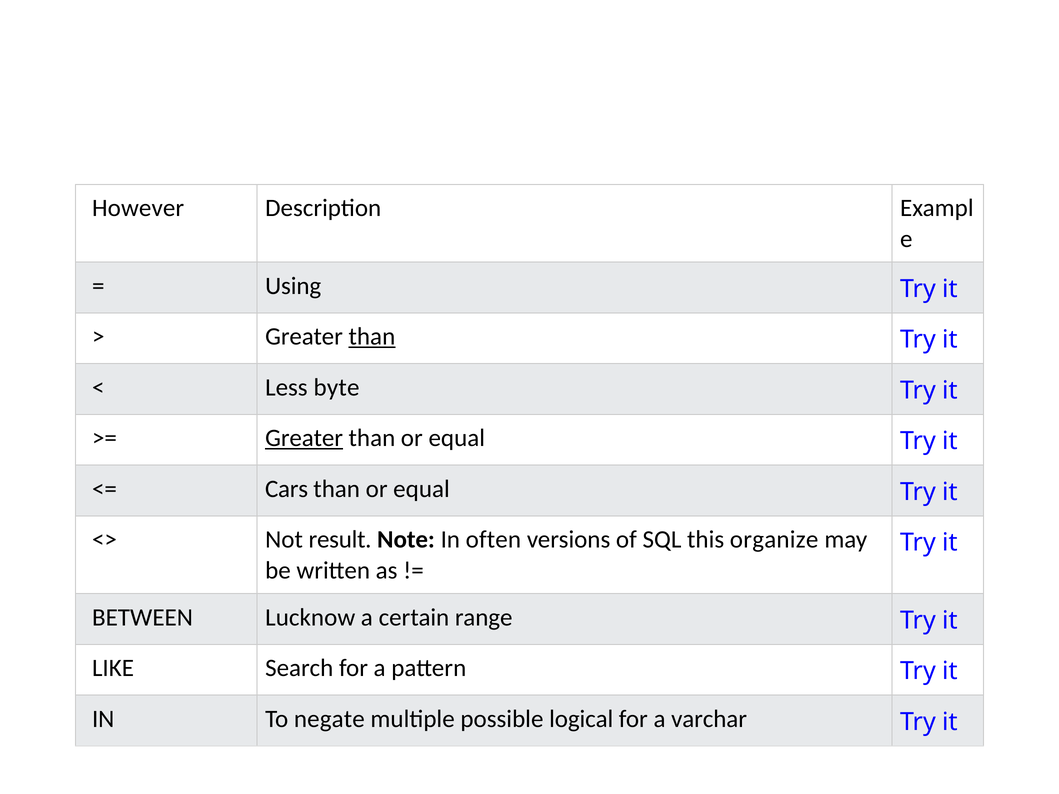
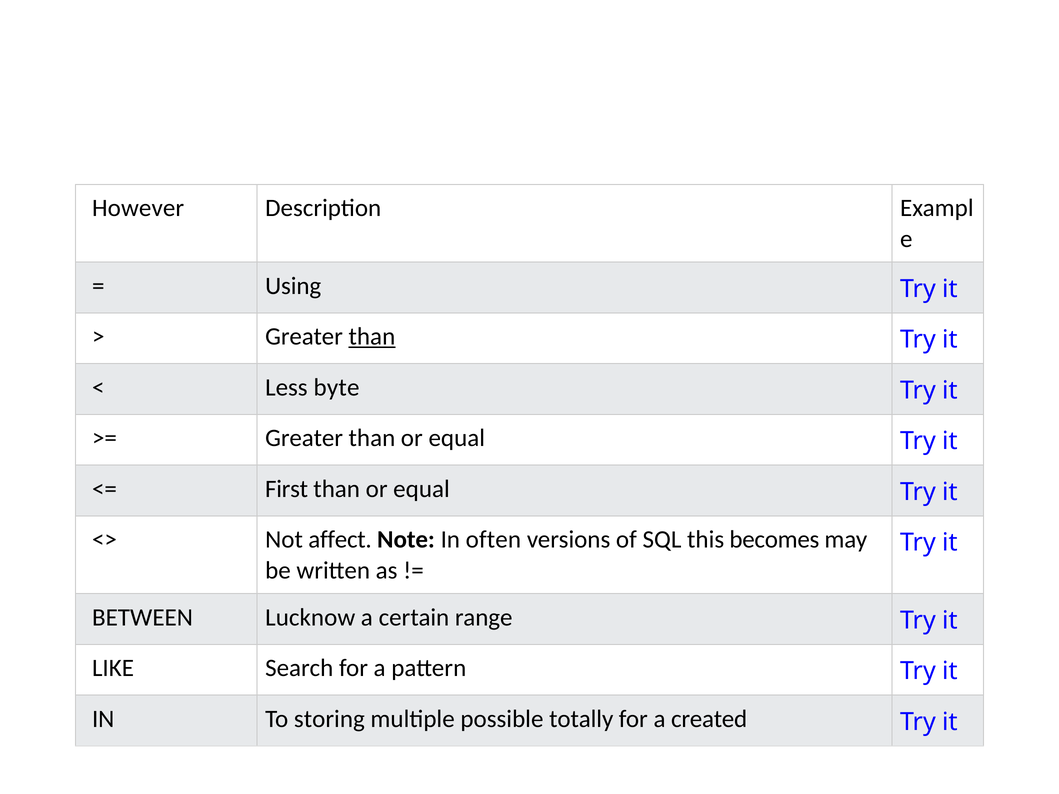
Greater underline: present -> none (304, 438)
Cars: Cars -> First (287, 489)
result: result -> affect (340, 540)
organize: organize -> becomes (774, 540)
negate: negate -> storing (329, 719)
logical: logical -> totally (581, 719)
varchar: varchar -> created (709, 719)
